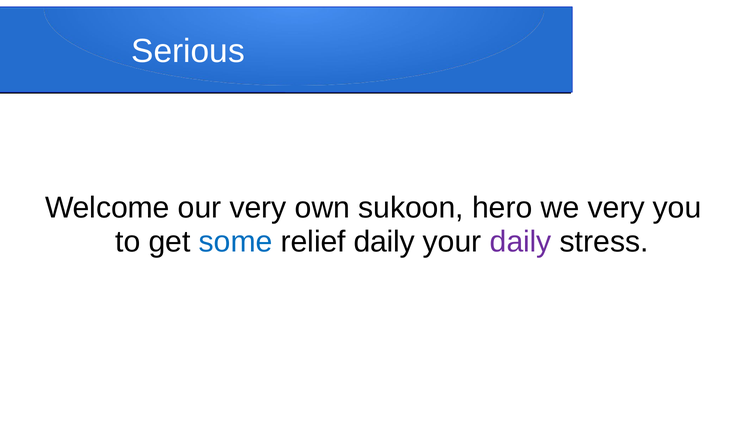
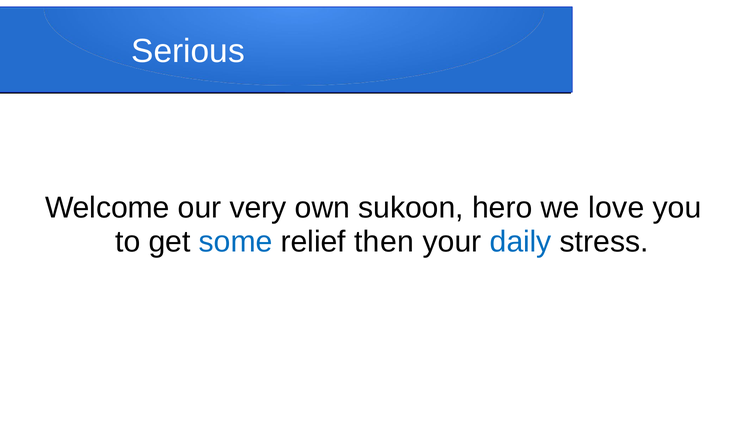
we very: very -> love (616, 208)
relief daily: daily -> then (384, 242)
daily colour: purple -> blue (521, 242)
